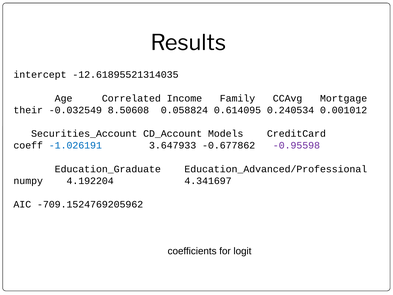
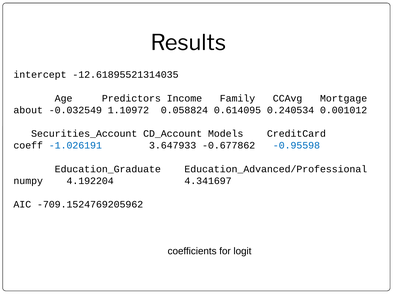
Correlated: Correlated -> Predictors (131, 98)
their: their -> about (28, 110)
8.50608: 8.50608 -> 1.10972 (128, 110)
-0.95598 colour: purple -> blue (296, 145)
